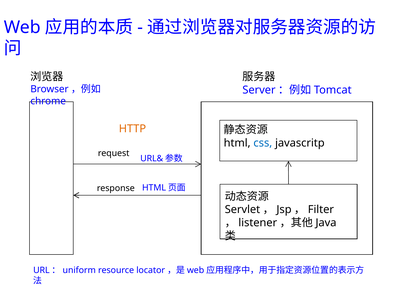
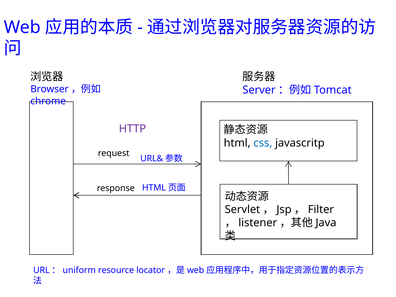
HTTP colour: orange -> purple (132, 129)
